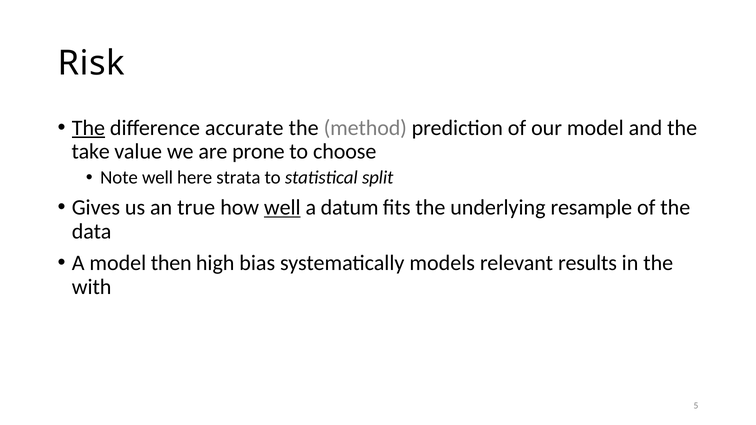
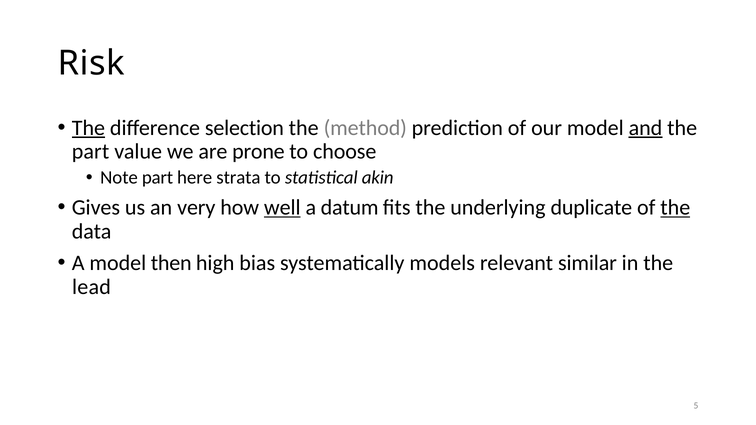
accurate: accurate -> selection (244, 128)
and underline: none -> present (645, 128)
take: take -> part (91, 152)
Note well: well -> part (158, 178)
split: split -> akin (378, 178)
true: true -> very (196, 208)
resample: resample -> duplicate (591, 208)
the underline: none -> present (675, 208)
results: results -> similar (587, 263)
with: with -> lead (91, 287)
